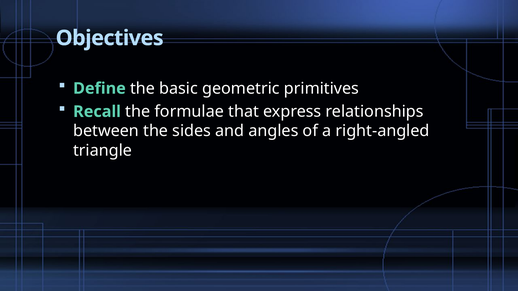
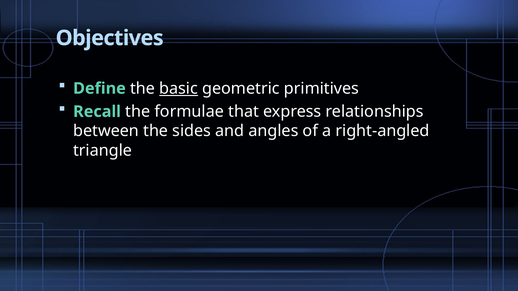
basic underline: none -> present (179, 89)
